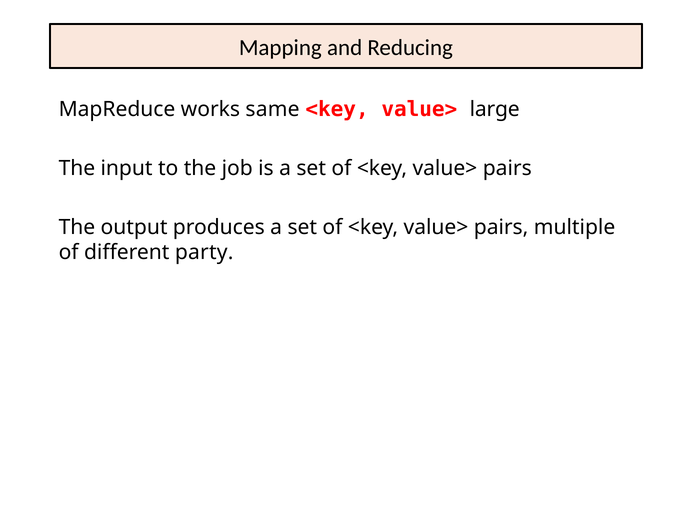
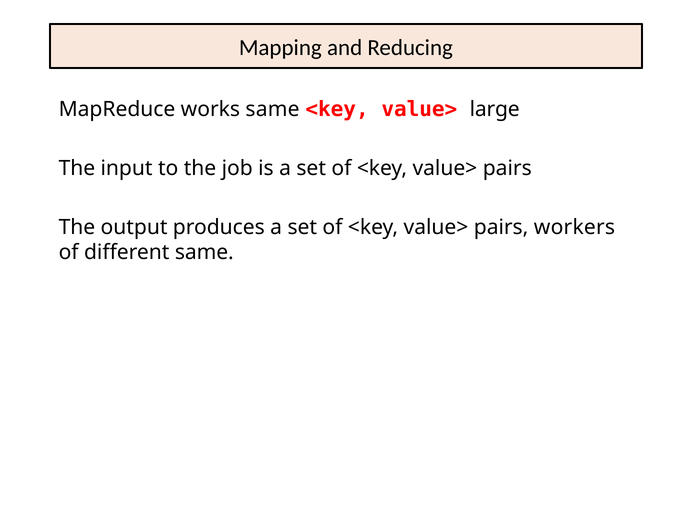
multiple: multiple -> workers (574, 227)
different party: party -> same (204, 253)
